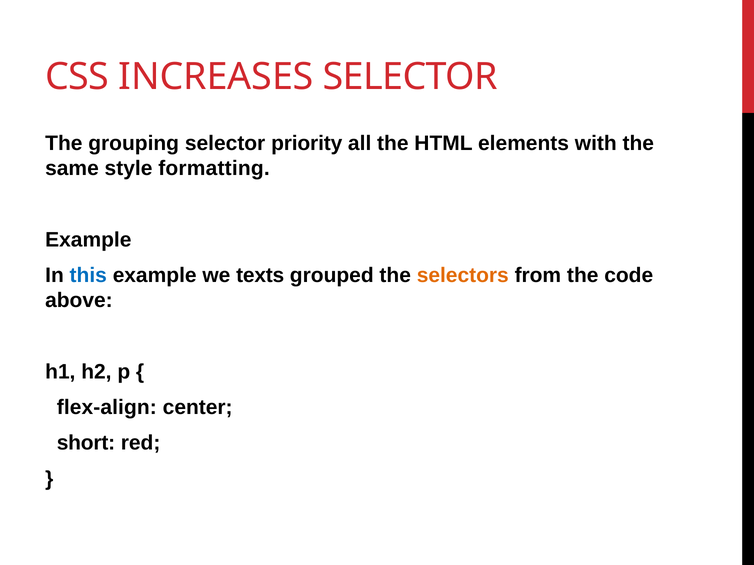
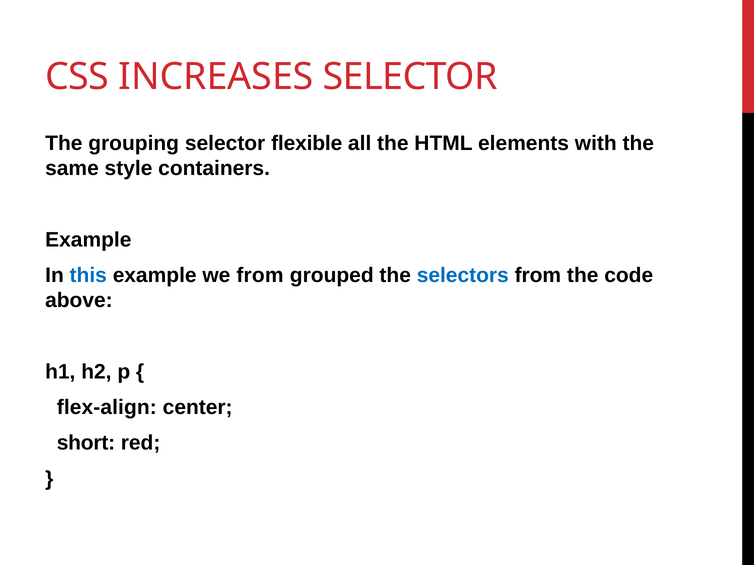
priority: priority -> flexible (307, 143)
formatting: formatting -> containers (214, 169)
we texts: texts -> from (260, 276)
selectors colour: orange -> blue (463, 276)
